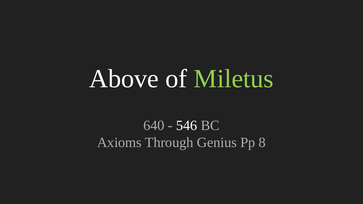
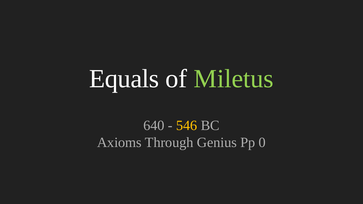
Above: Above -> Equals (124, 79)
546 colour: white -> yellow (187, 126)
8: 8 -> 0 (262, 143)
